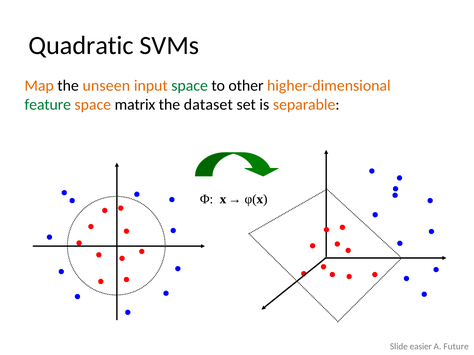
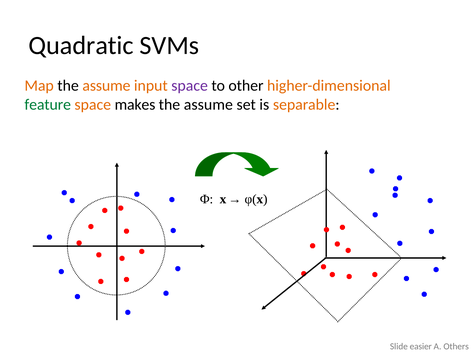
Map the unseen: unseen -> assume (106, 86)
space colour: green -> purple (190, 86)
matrix: matrix -> makes (135, 105)
dataset: dataset -> assume (208, 105)
Future: Future -> Others (456, 347)
